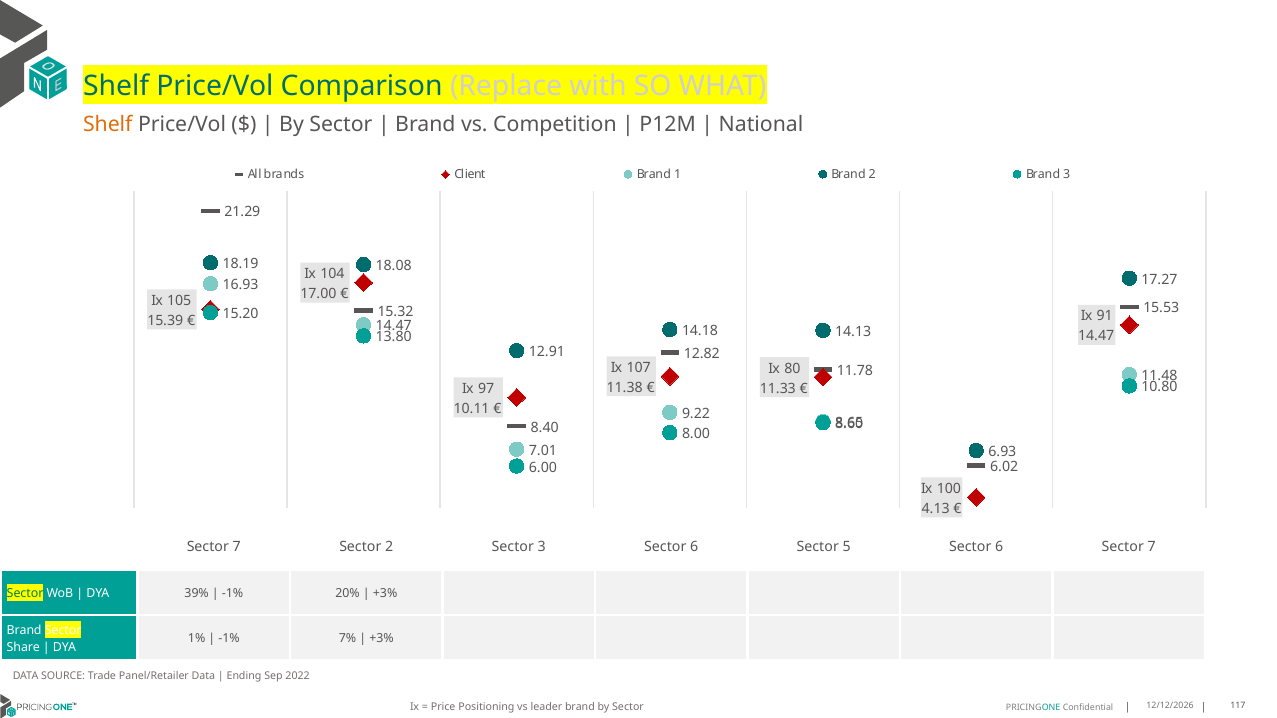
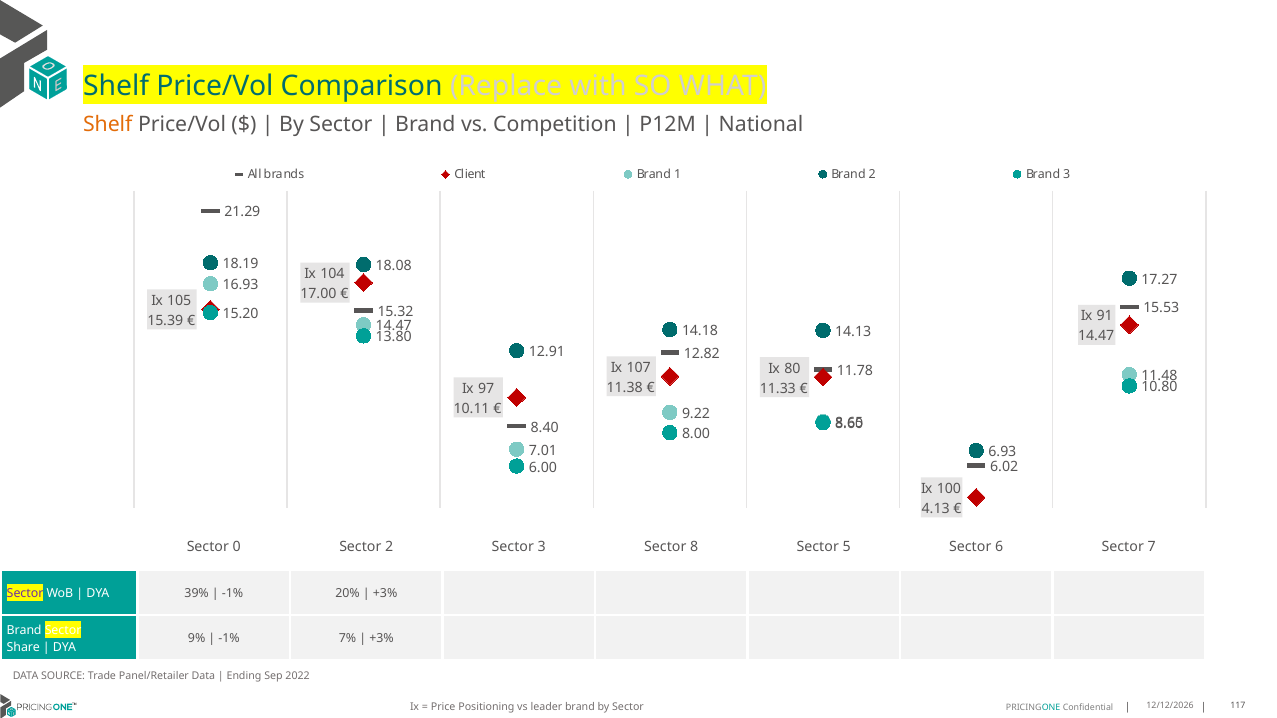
7: 7 -> 0 (237, 547)
3 Sector 6: 6 -> 8 (694, 547)
Sector colour: green -> purple (25, 594)
1%: 1% -> 9% (197, 639)
